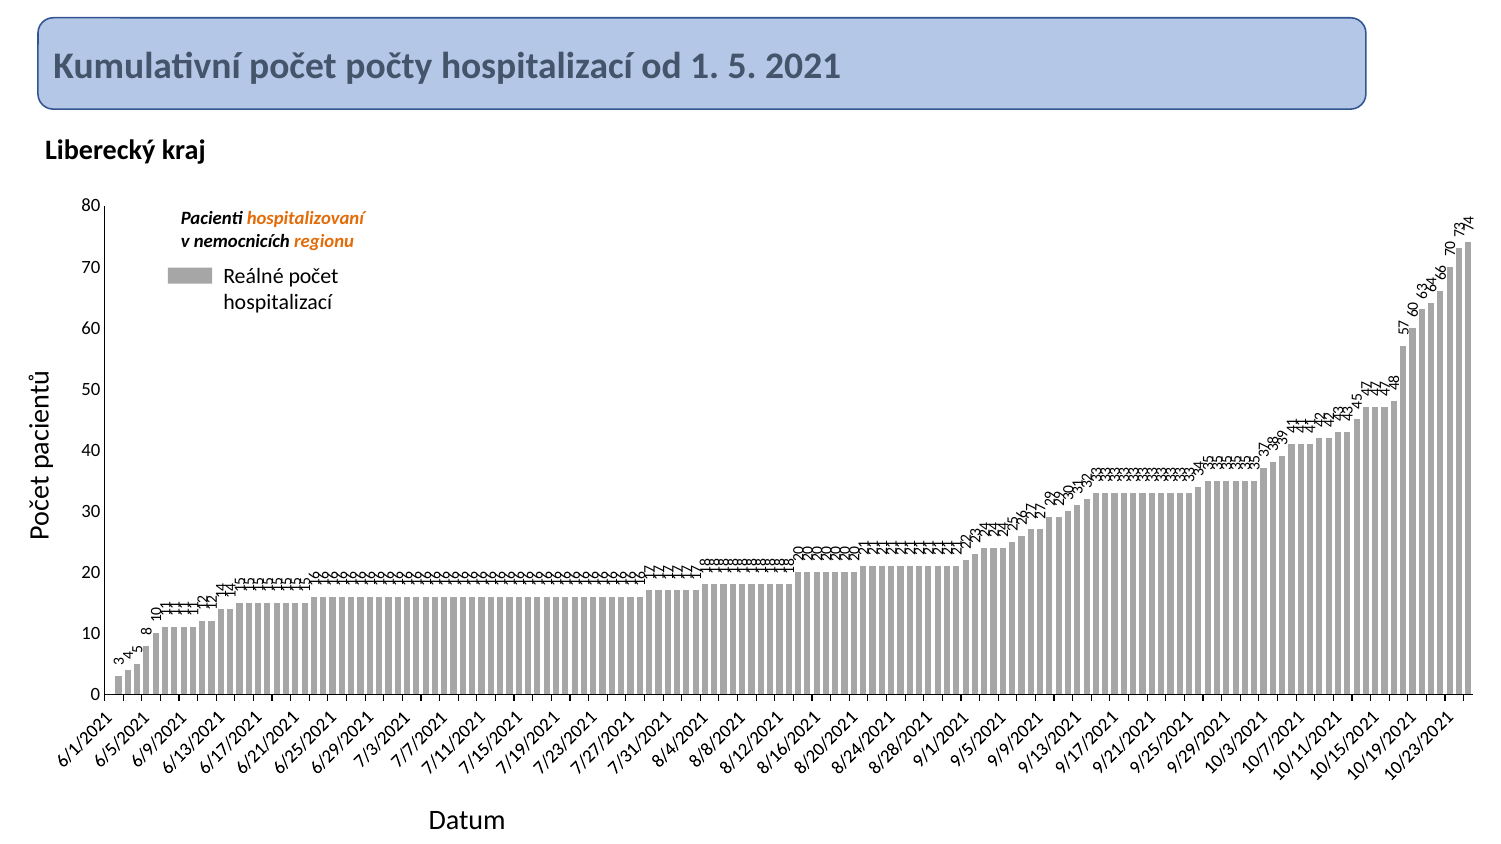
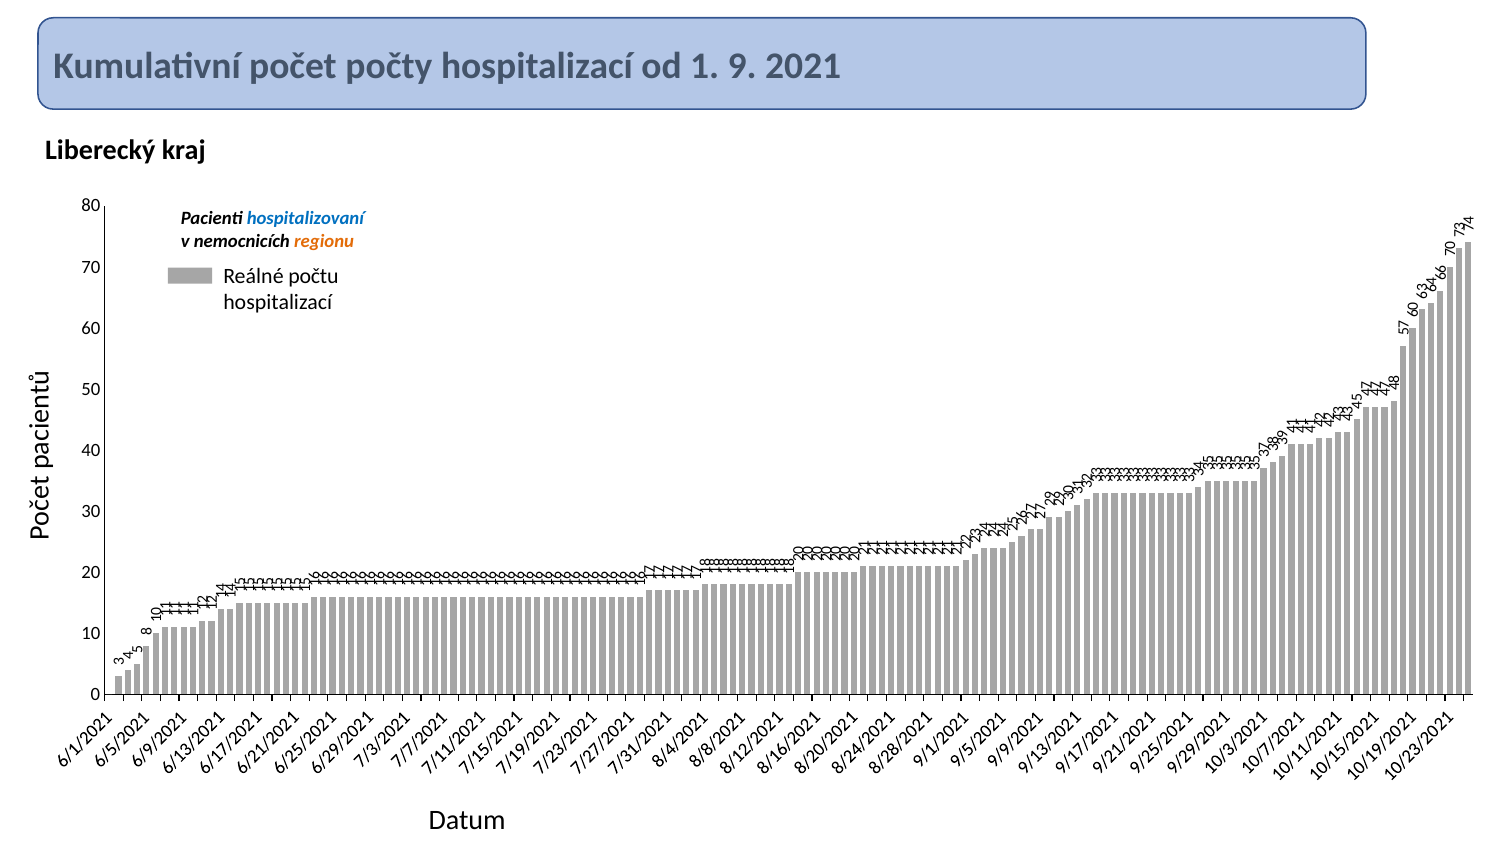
od 1 5: 5 -> 9 (742, 66)
hospitalizovaní colour: orange -> blue (305, 219)
Reálné počet: počet -> počtu (313, 276)
